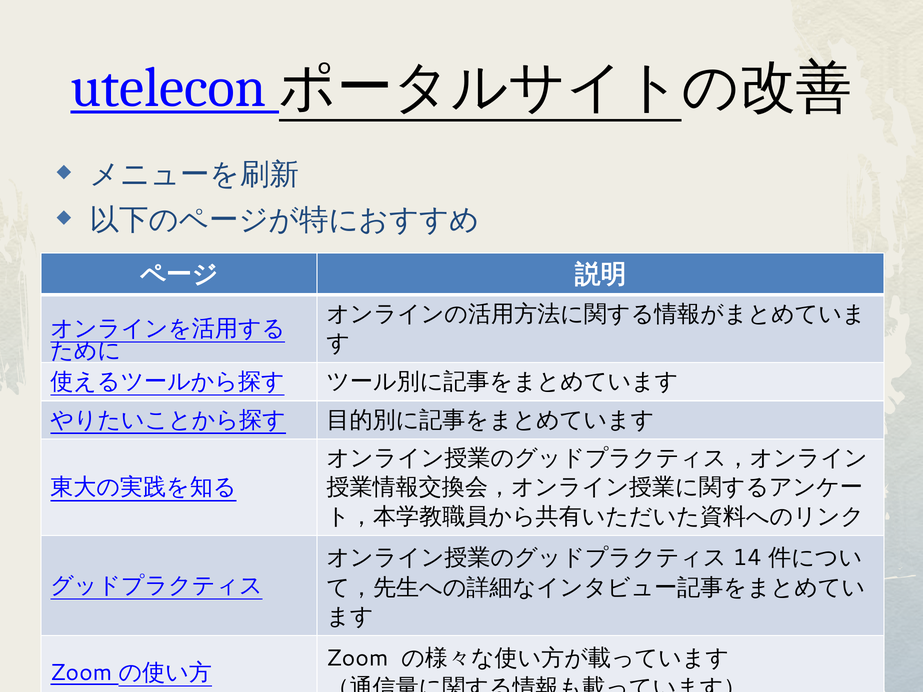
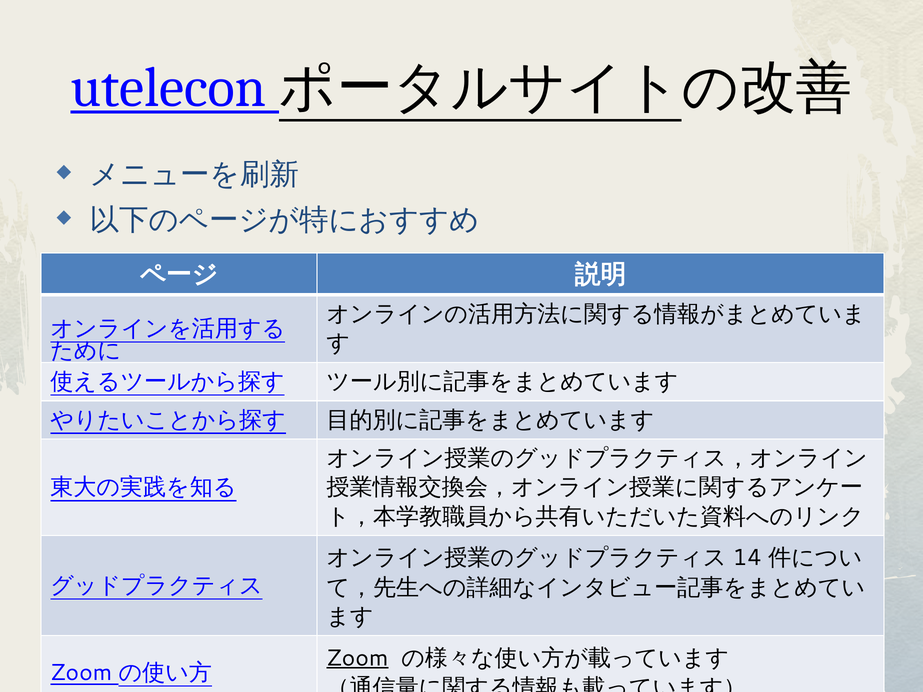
Zoom underline: none -> present (357, 658)
